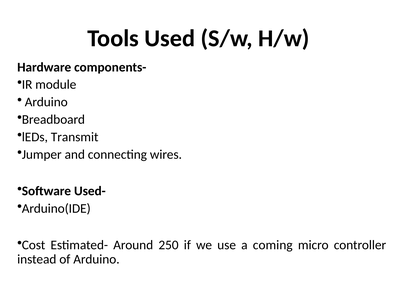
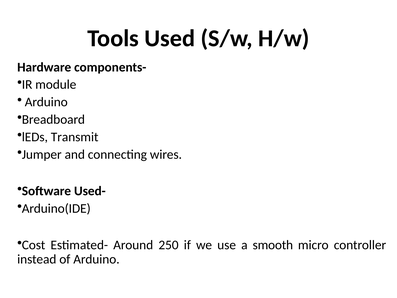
coming: coming -> smooth (273, 245)
